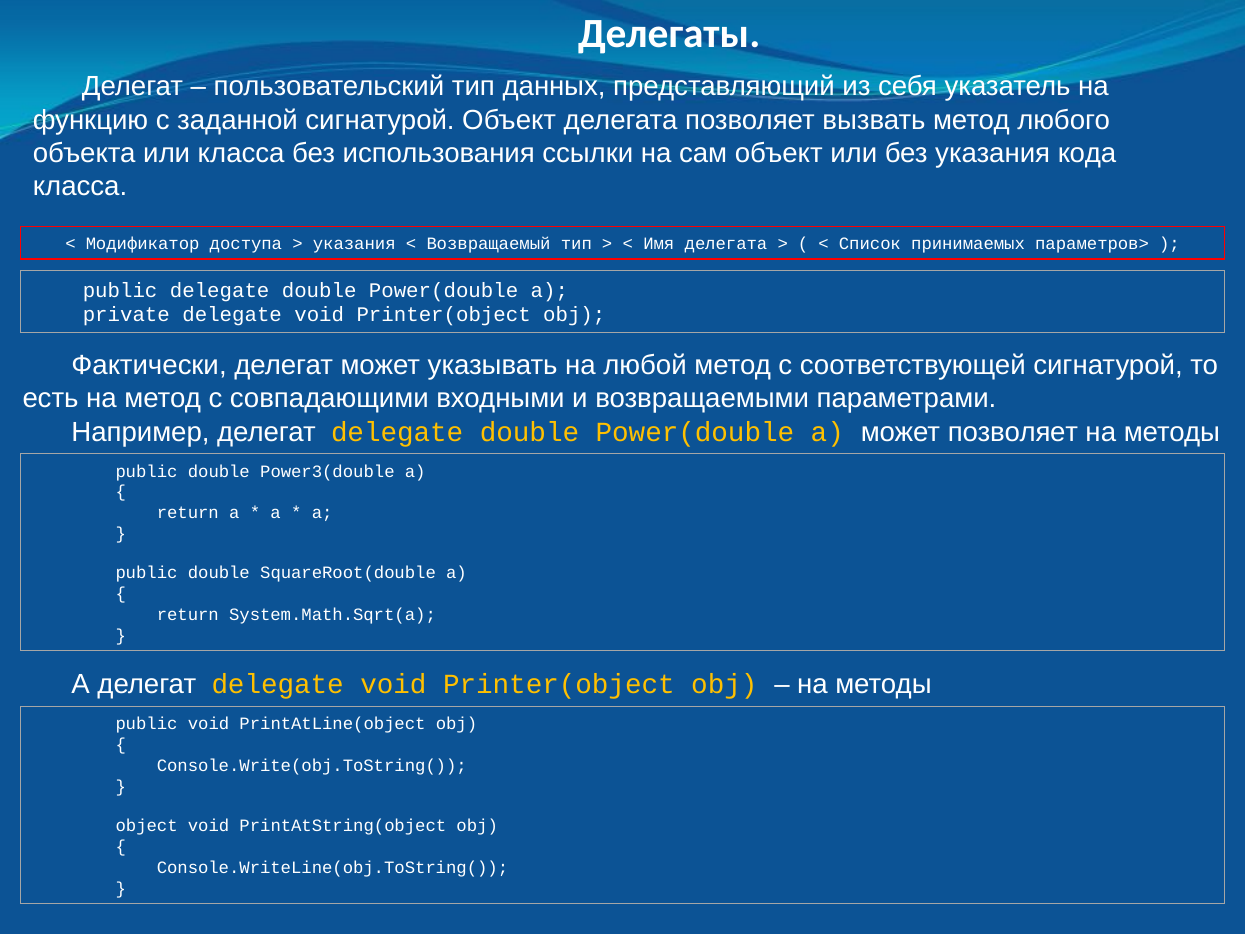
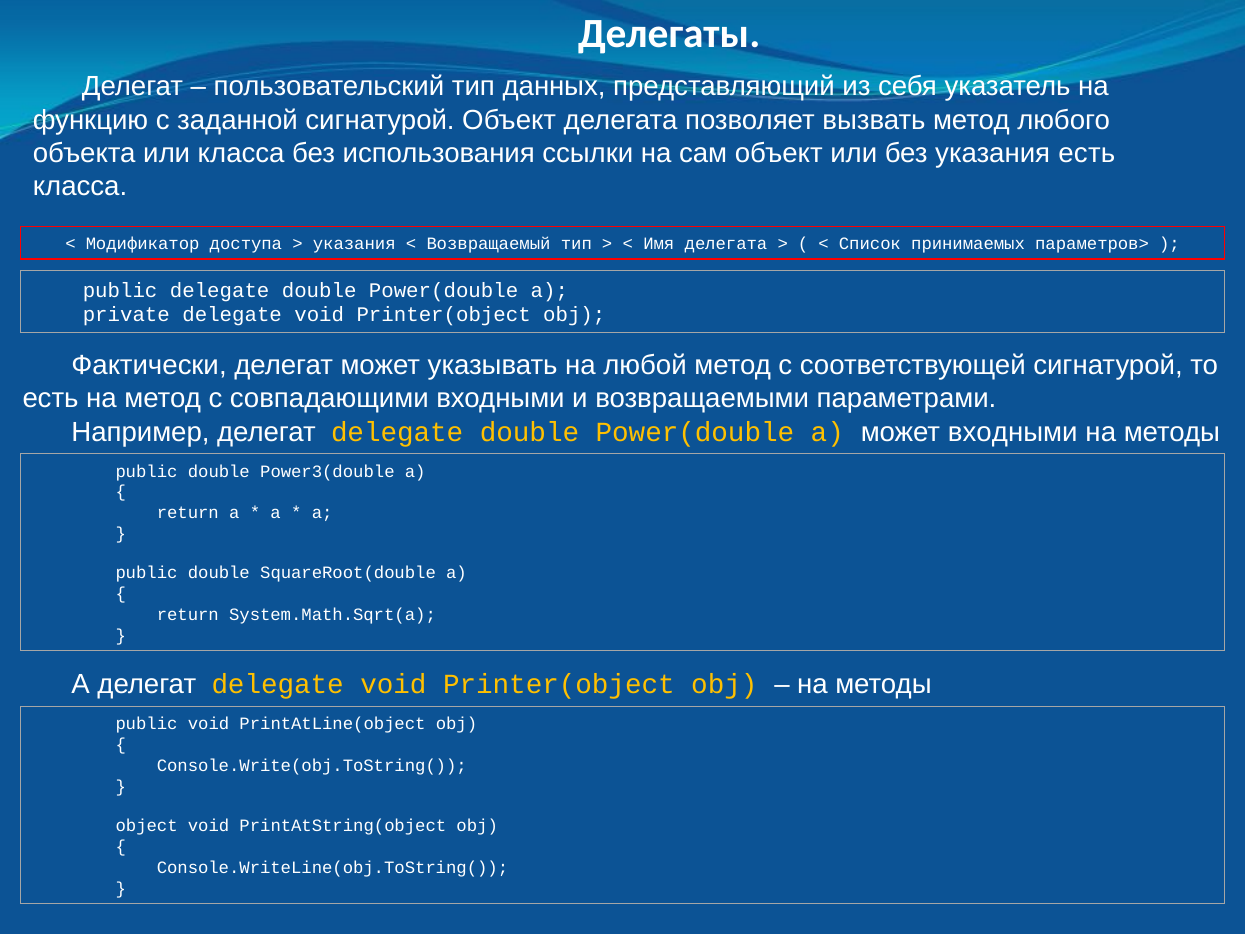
указания кода: кода -> есть (1087, 153)
может позволяет: позволяет -> входными (1013, 432)
